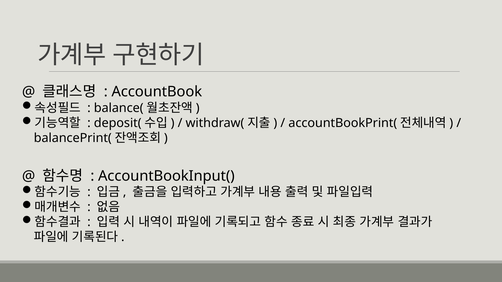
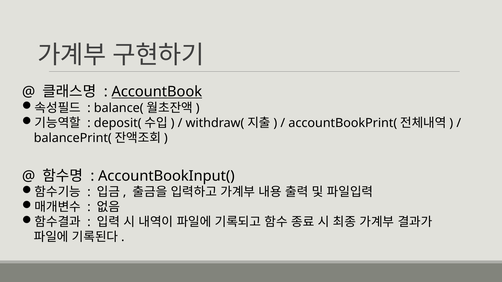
AccountBook underline: none -> present (157, 92)
